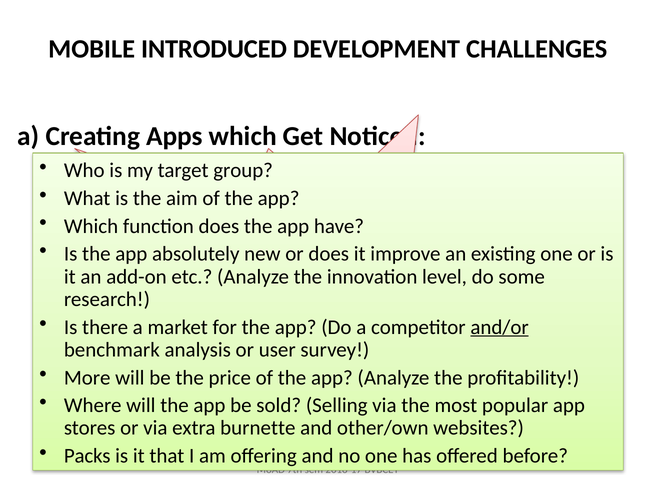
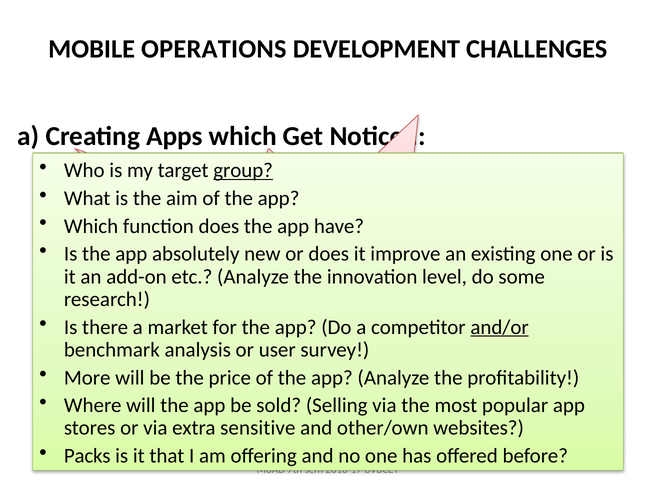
INTRODUCED: INTRODUCED -> OPERATIONS (214, 49)
group underline: none -> present (243, 170)
burnette: burnette -> sensitive (258, 428)
